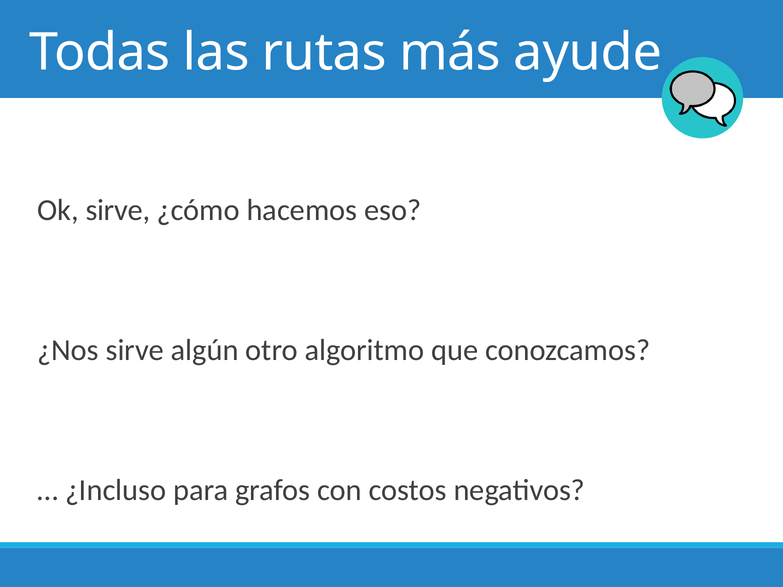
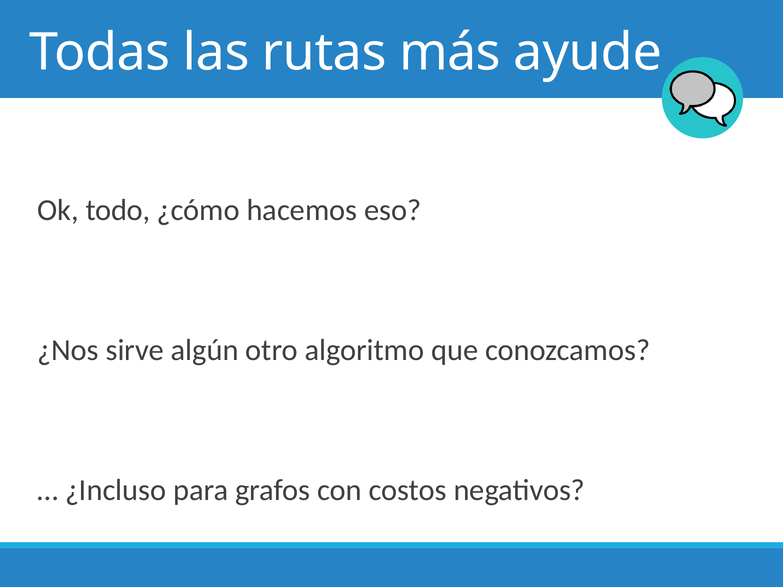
Ok sirve: sirve -> todo (118, 210)
